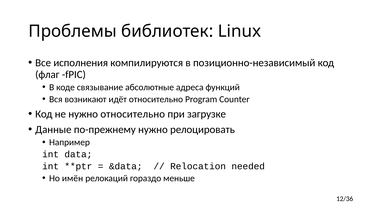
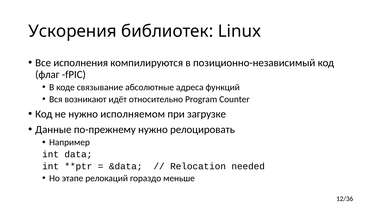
Проблемы: Проблемы -> Ускорения (73, 31)
нужно относительно: относительно -> исполняемом (133, 114)
имён: имён -> этапе (73, 178)
